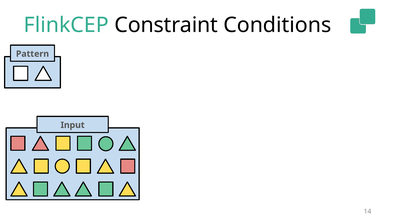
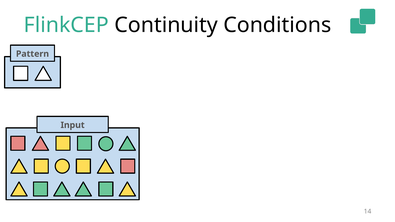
Constraint: Constraint -> Continuity (166, 25)
